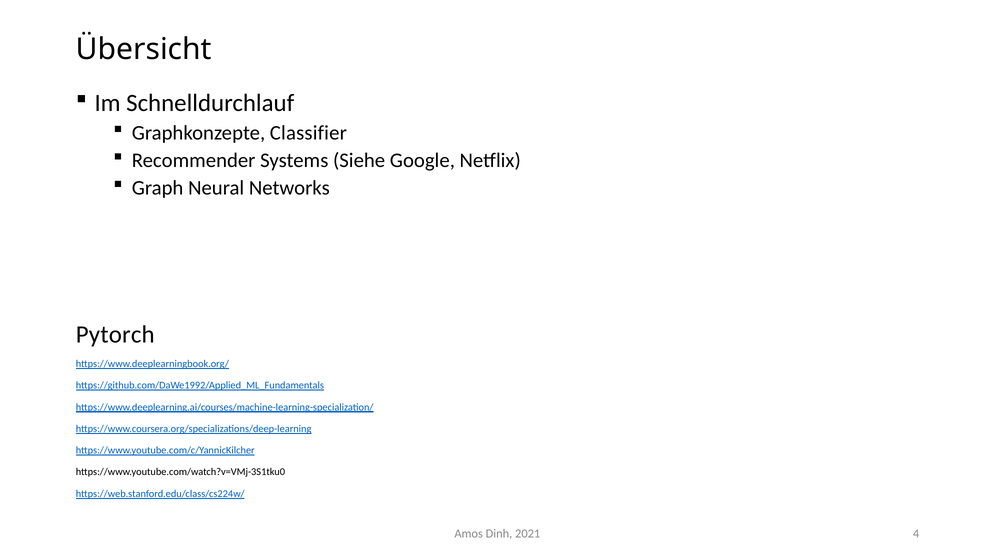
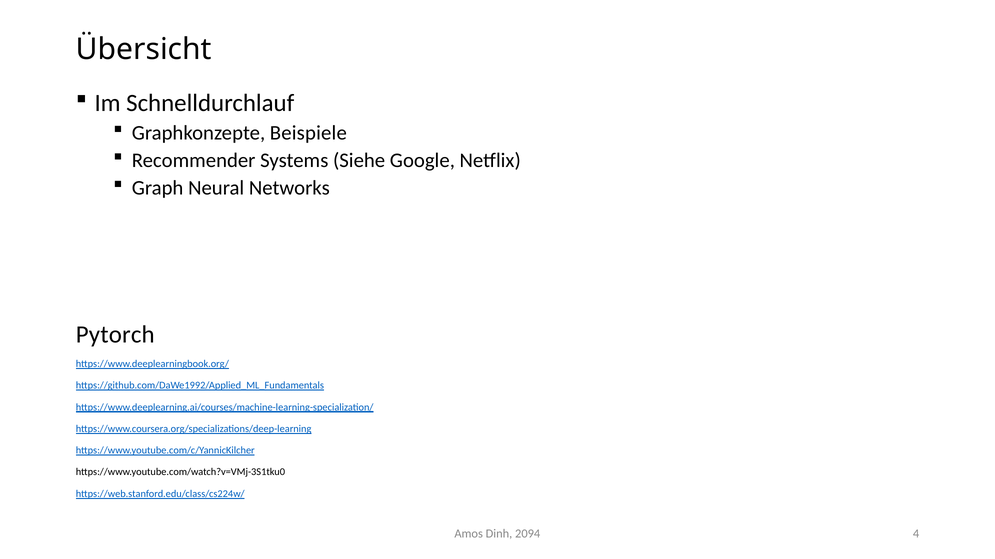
Classifier: Classifier -> Beispiele (308, 133)
2021: 2021 -> 2094 (528, 534)
